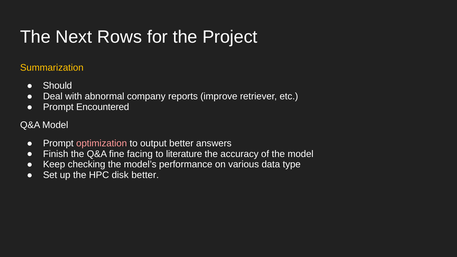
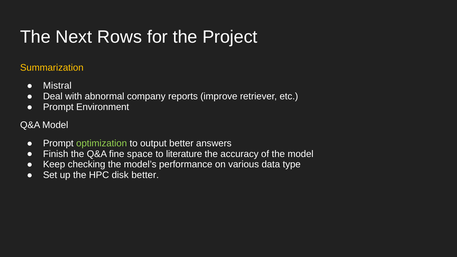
Should: Should -> Mistral (57, 86)
Encountered: Encountered -> Environment (103, 107)
optimization colour: pink -> light green (102, 143)
facing: facing -> space (140, 154)
